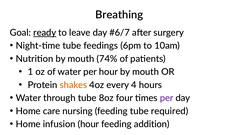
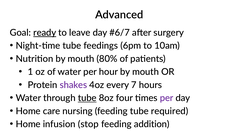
Breathing: Breathing -> Advanced (119, 15)
74%: 74% -> 80% (107, 59)
shakes colour: orange -> purple (73, 85)
4: 4 -> 7 (134, 85)
tube underline: none -> present (87, 98)
infusion hour: hour -> stop (88, 124)
